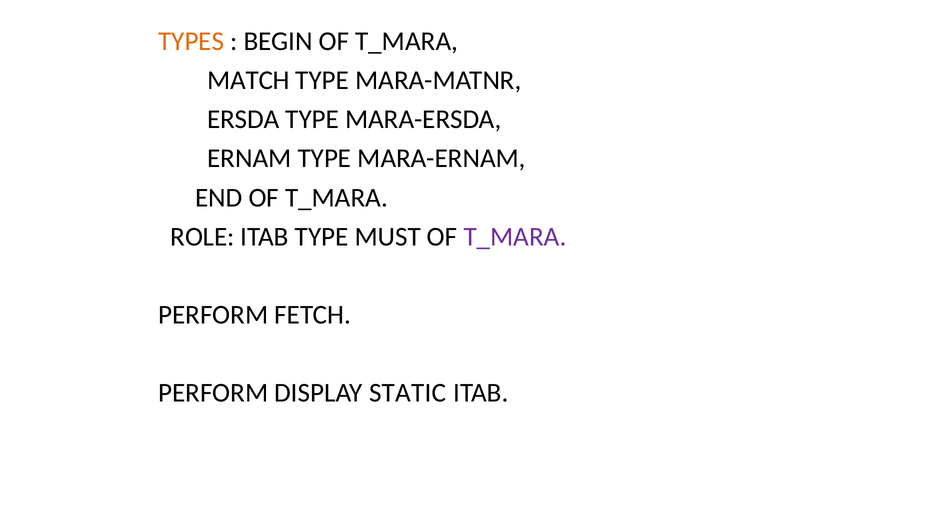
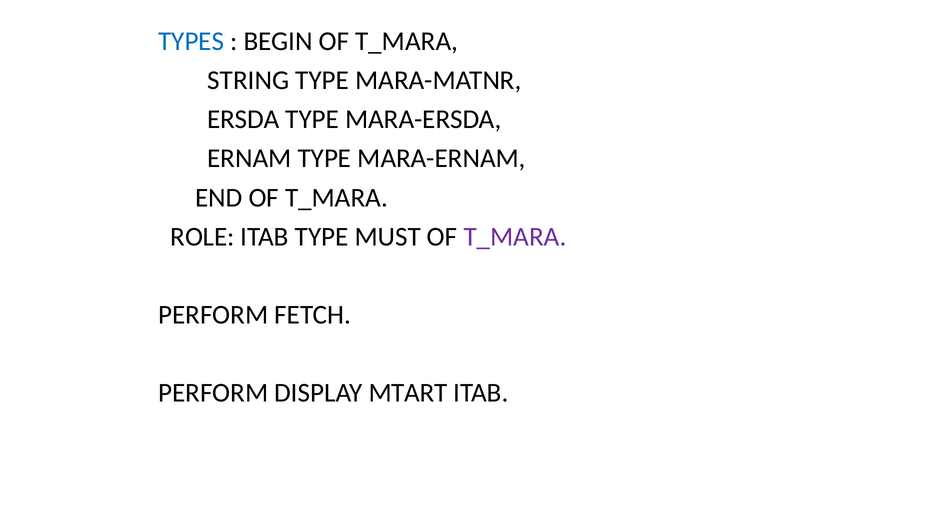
TYPES colour: orange -> blue (191, 41)
MATCH: MATCH -> STRING (248, 80)
STATIC: STATIC -> MTART (408, 393)
